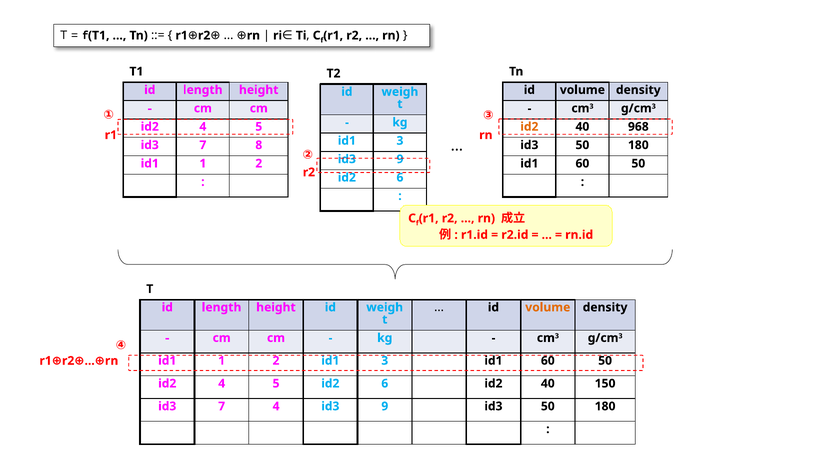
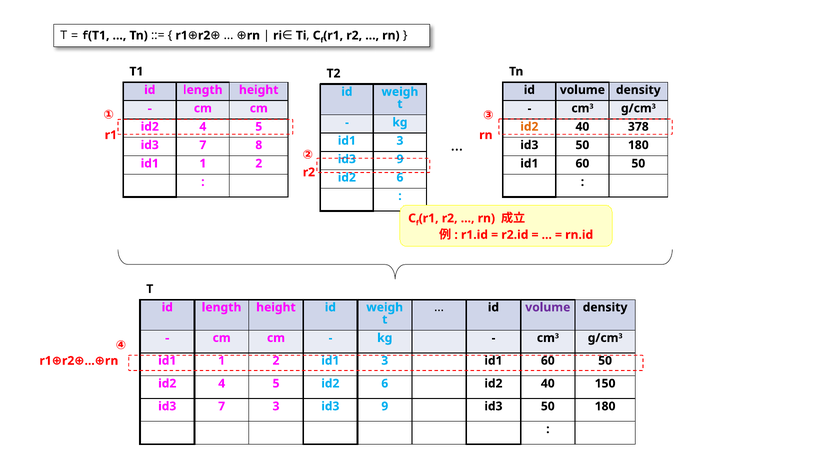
968: 968 -> 378 (638, 127)
volume colour: orange -> purple (548, 307)
7 4: 4 -> 3 (276, 406)
